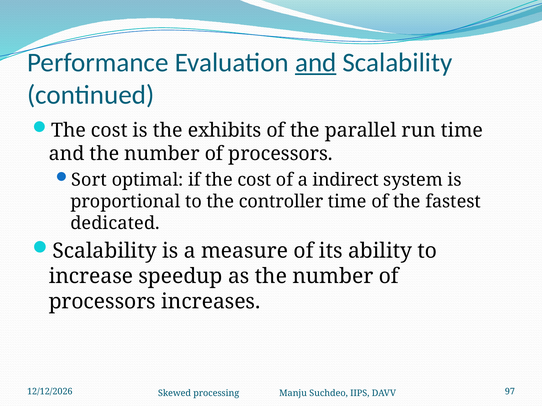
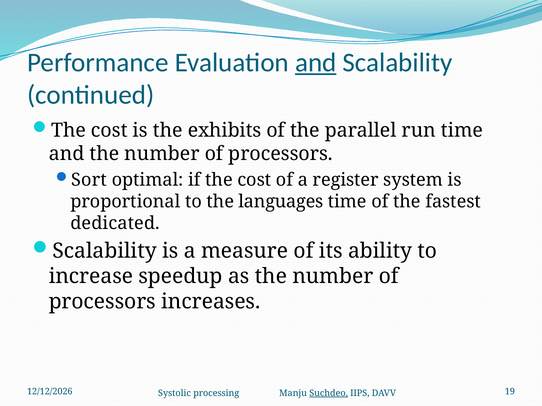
indirect: indirect -> register (346, 180)
controller: controller -> languages (281, 202)
97: 97 -> 19 (510, 392)
Skewed: Skewed -> Systolic (174, 394)
Suchdeo underline: none -> present (329, 394)
